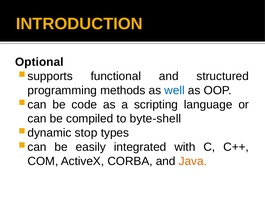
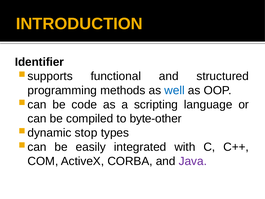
Optional: Optional -> Identifier (39, 62)
byte-shell: byte-shell -> byte-other (156, 119)
Java colour: orange -> purple (193, 161)
